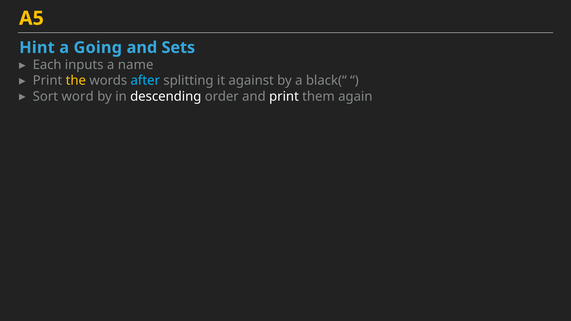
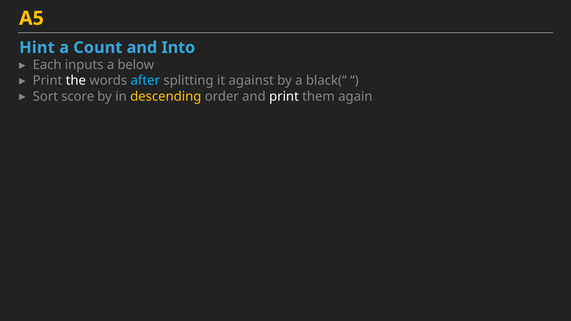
Going: Going -> Count (98, 48)
Sets: Sets -> Into (178, 48)
name: name -> below (136, 65)
the colour: yellow -> white (76, 81)
word: word -> score (78, 96)
descending colour: white -> yellow (166, 96)
